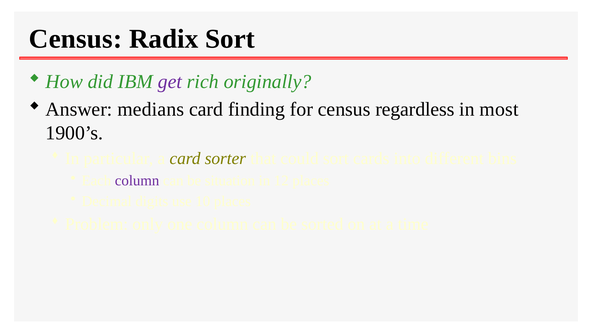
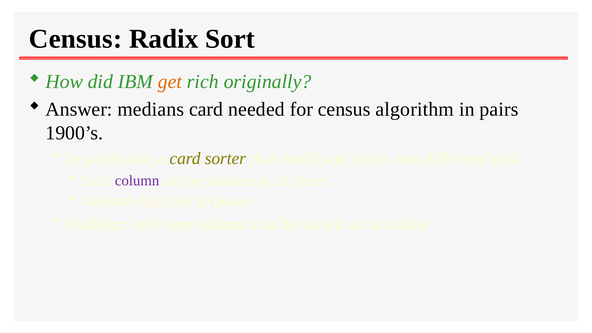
get colour: purple -> orange (170, 82)
finding: finding -> needed (256, 109)
regardless: regardless -> algorithm (415, 109)
most: most -> pairs (499, 109)
